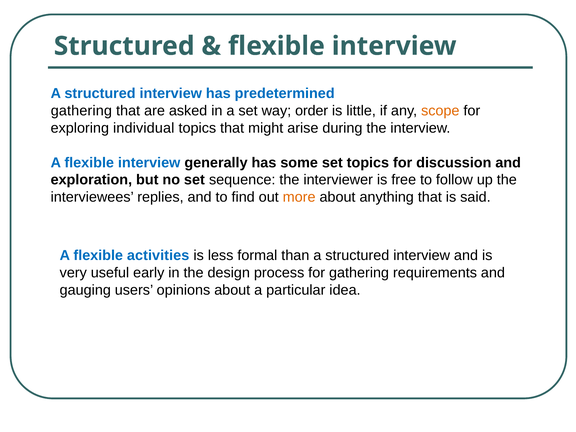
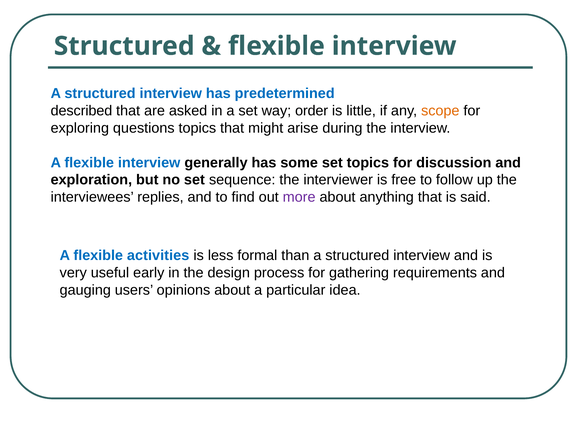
gathering: gathering -> described (81, 111)
individual: individual -> questions (144, 128)
more colour: orange -> purple (299, 197)
